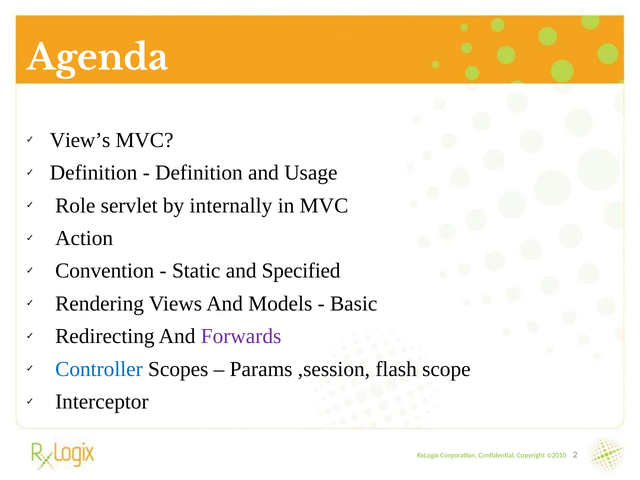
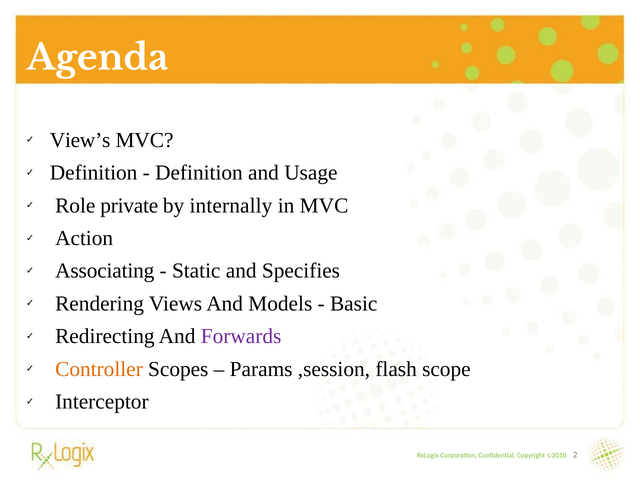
servlet: servlet -> private (129, 205)
Convention: Convention -> Associating (105, 271)
Specified: Specified -> Specifies (301, 271)
Controller colour: blue -> orange (99, 369)
